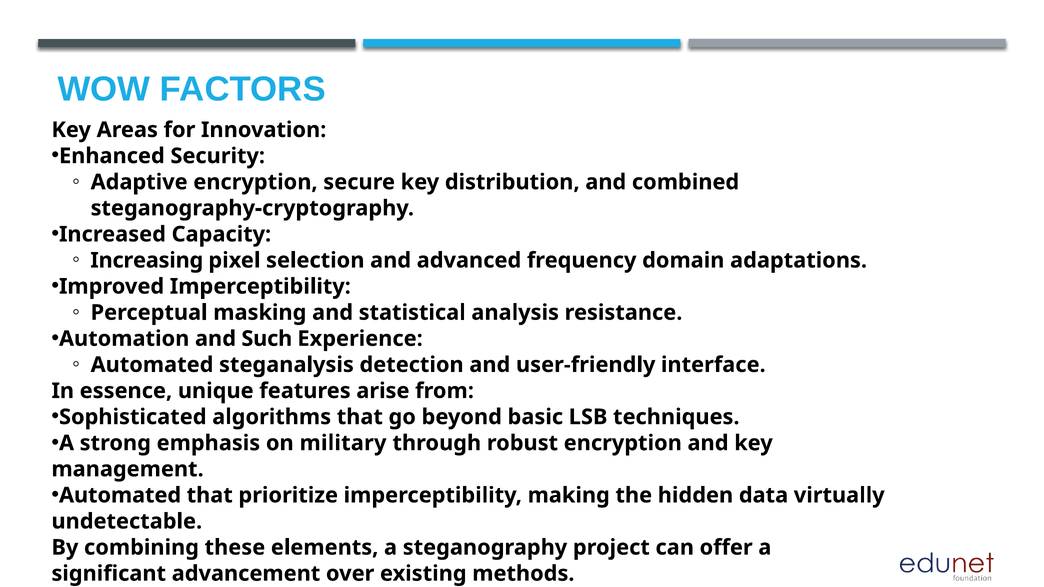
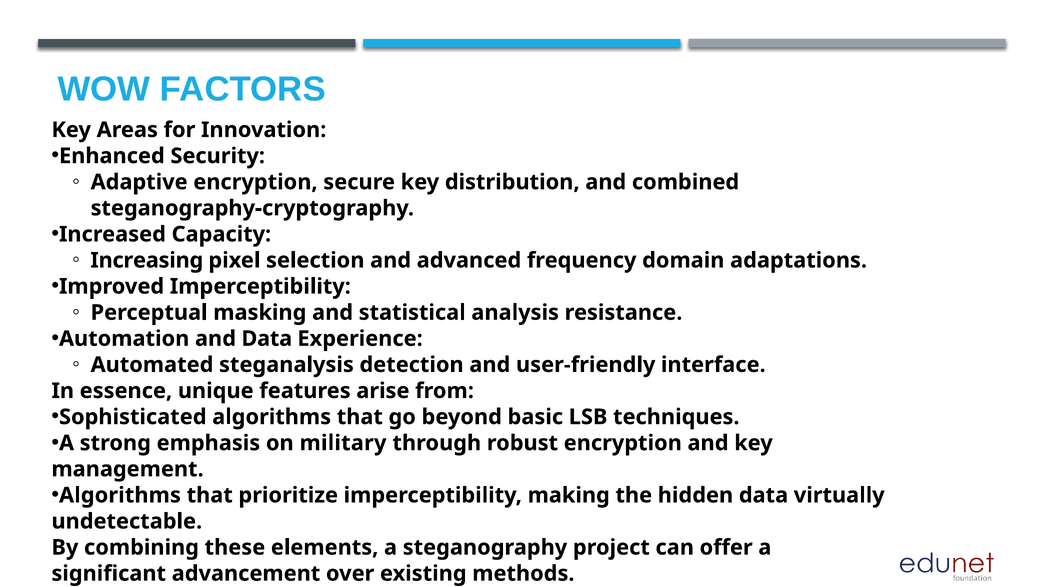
and Such: Such -> Data (267, 339)
Automated: Automated -> Algorithms (120, 495)
